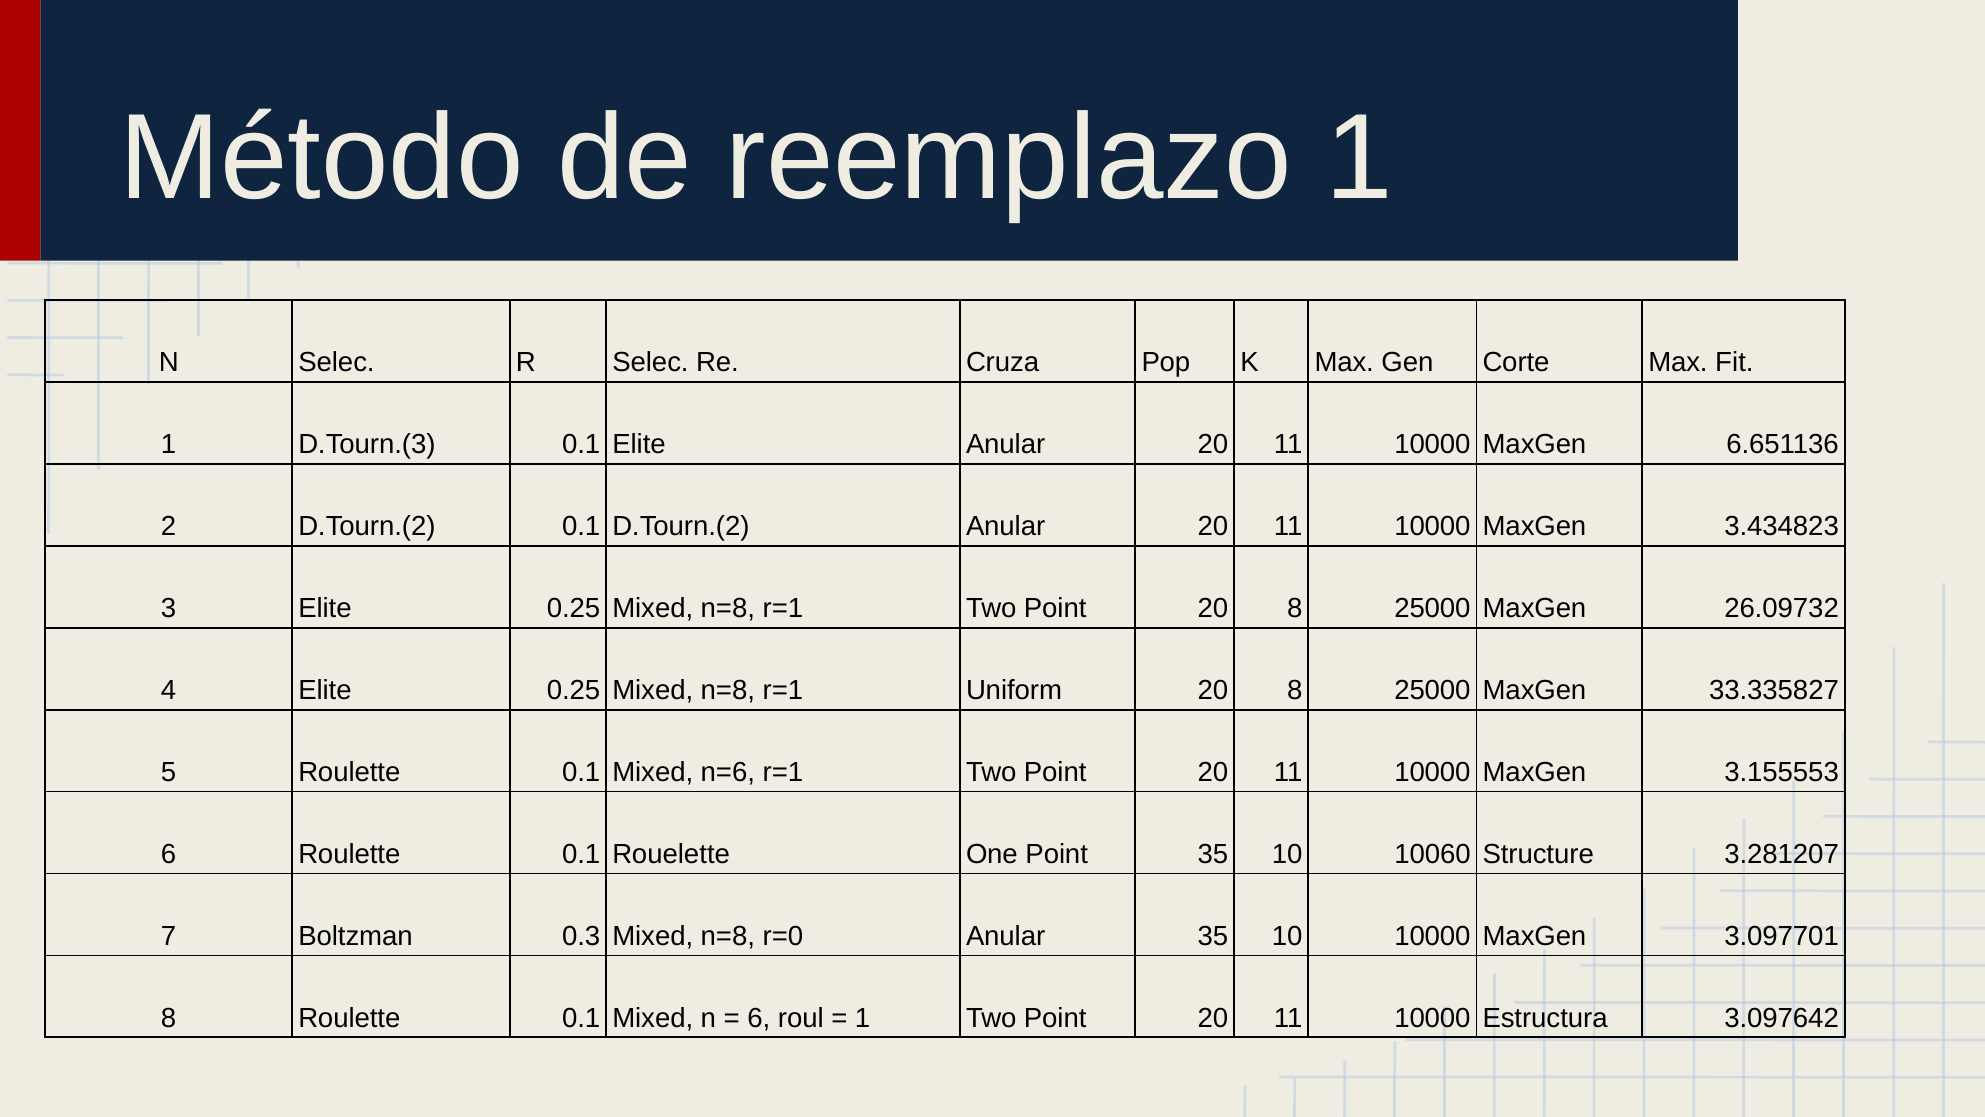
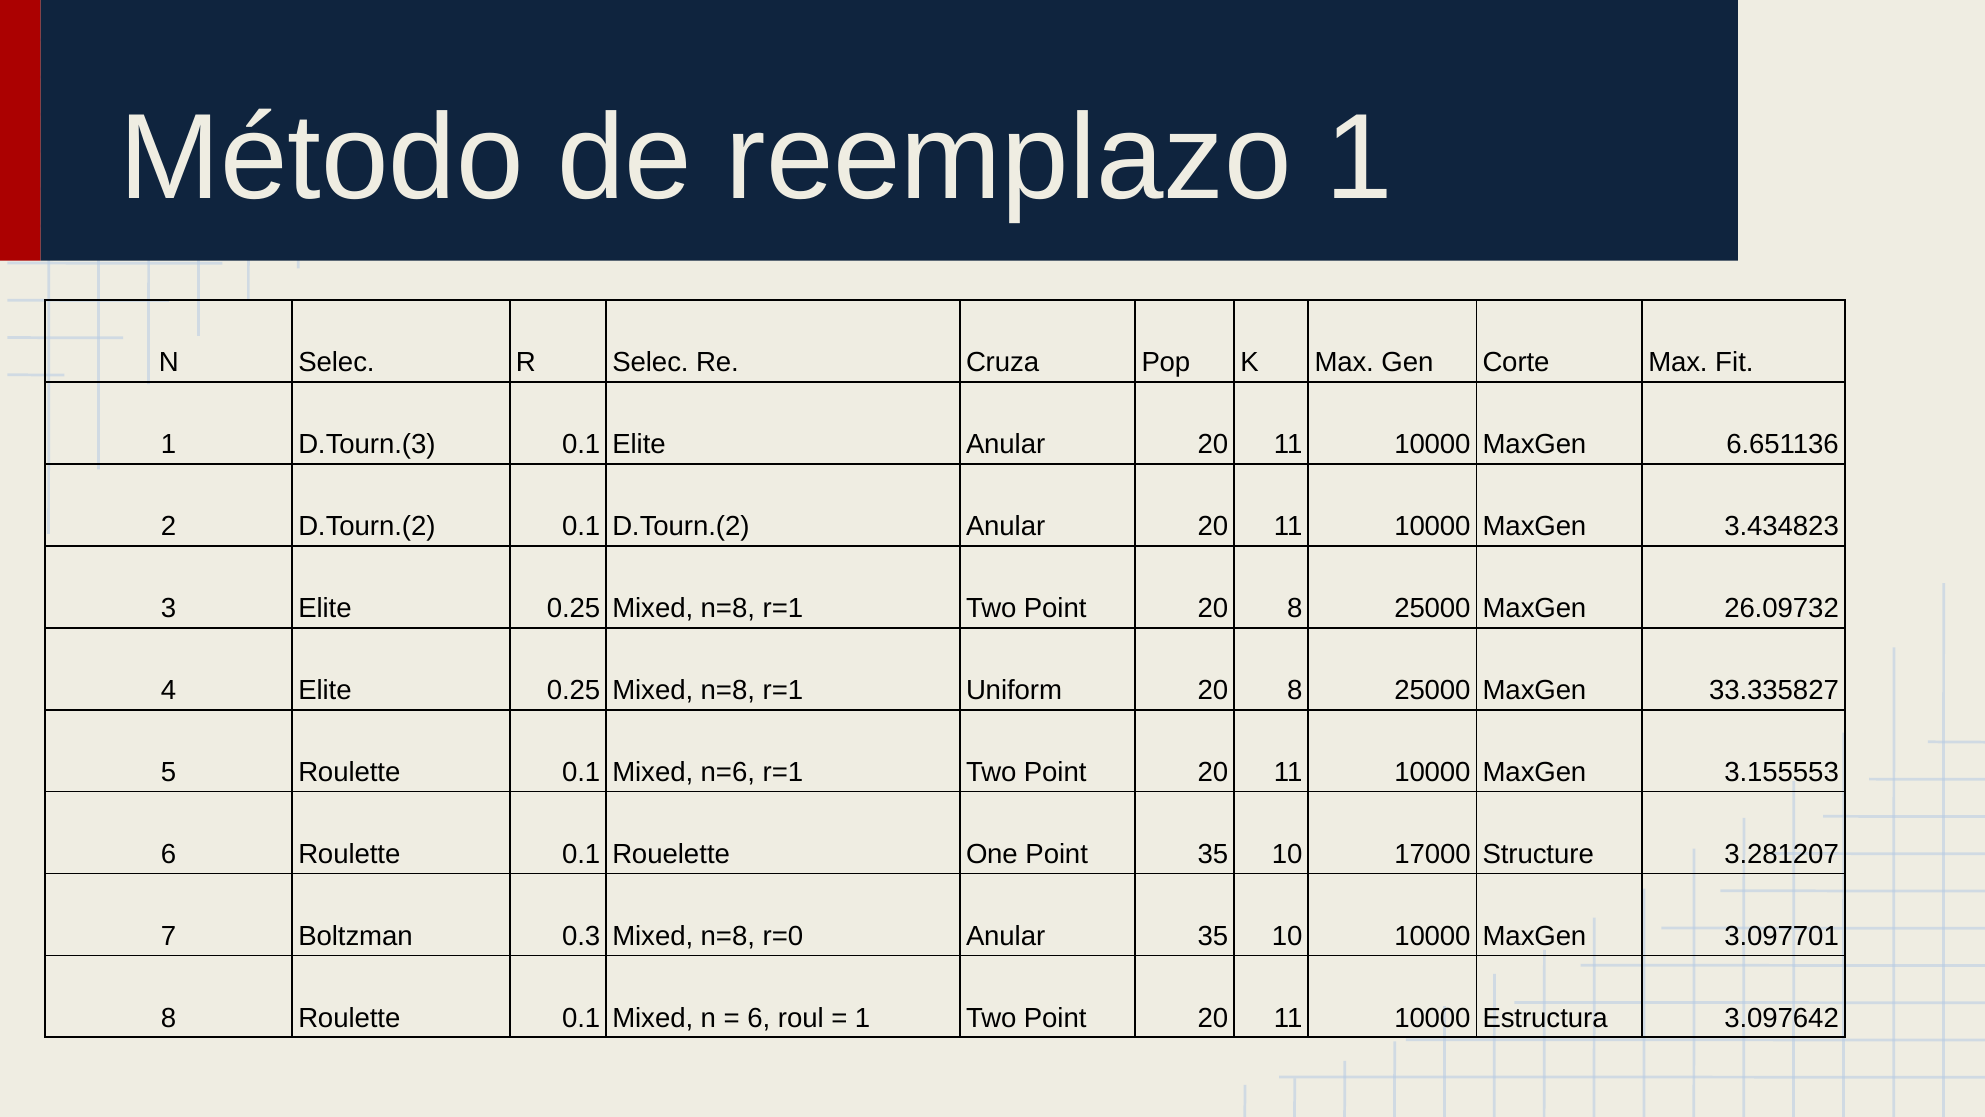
10060: 10060 -> 17000 (1432, 854)
